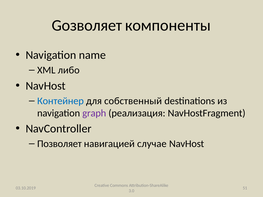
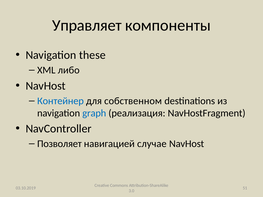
Gозволяет: Gозволяет -> Управляет (87, 25)
name: name -> these (92, 55)
собственный: собственный -> собственном (133, 101)
graph colour: purple -> blue (94, 113)
